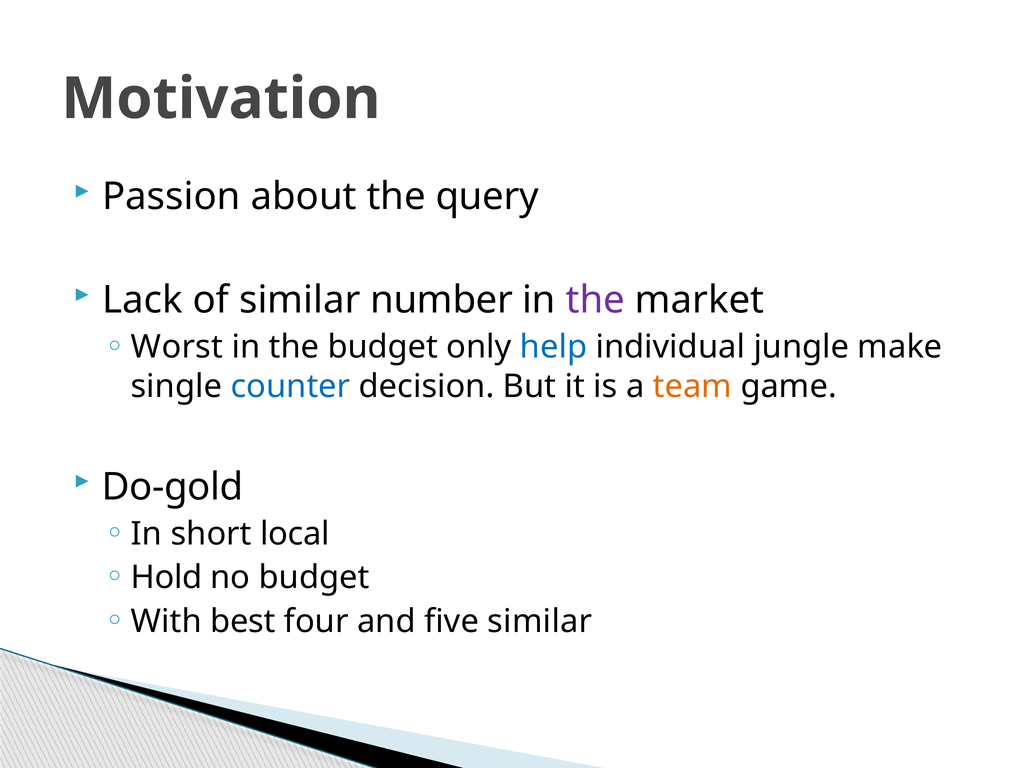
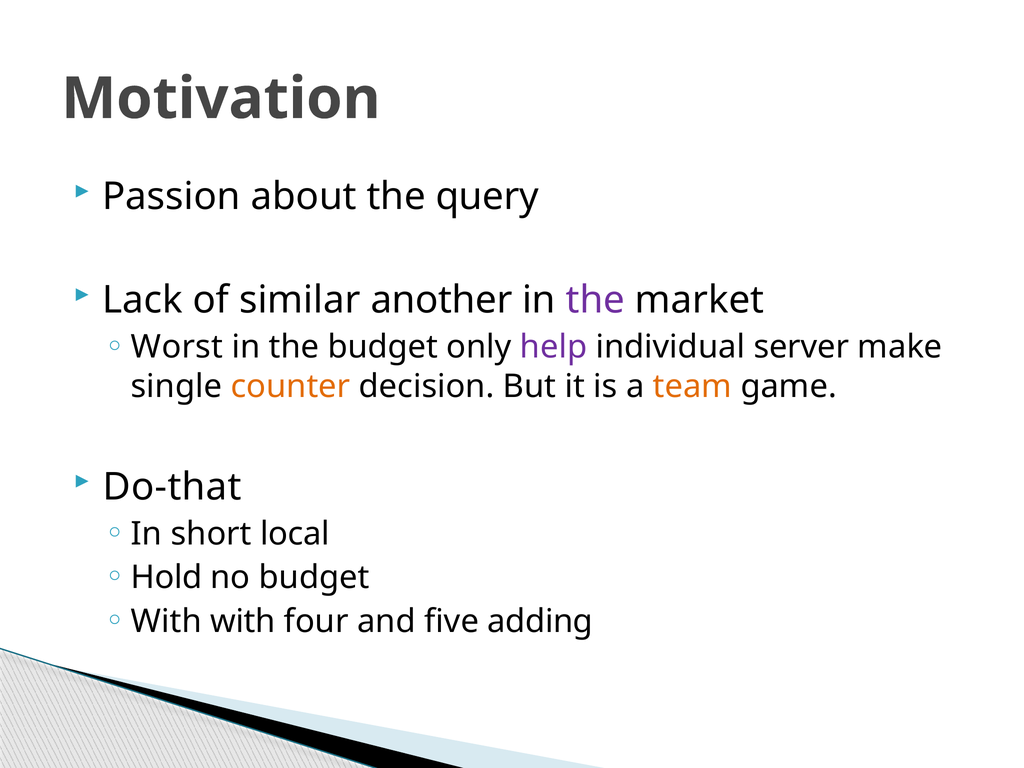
number: number -> another (442, 300)
help colour: blue -> purple (554, 347)
jungle: jungle -> server (801, 347)
counter colour: blue -> orange (290, 386)
Do-gold: Do-gold -> Do-that (172, 487)
With best: best -> with (243, 621)
five similar: similar -> adding (540, 621)
